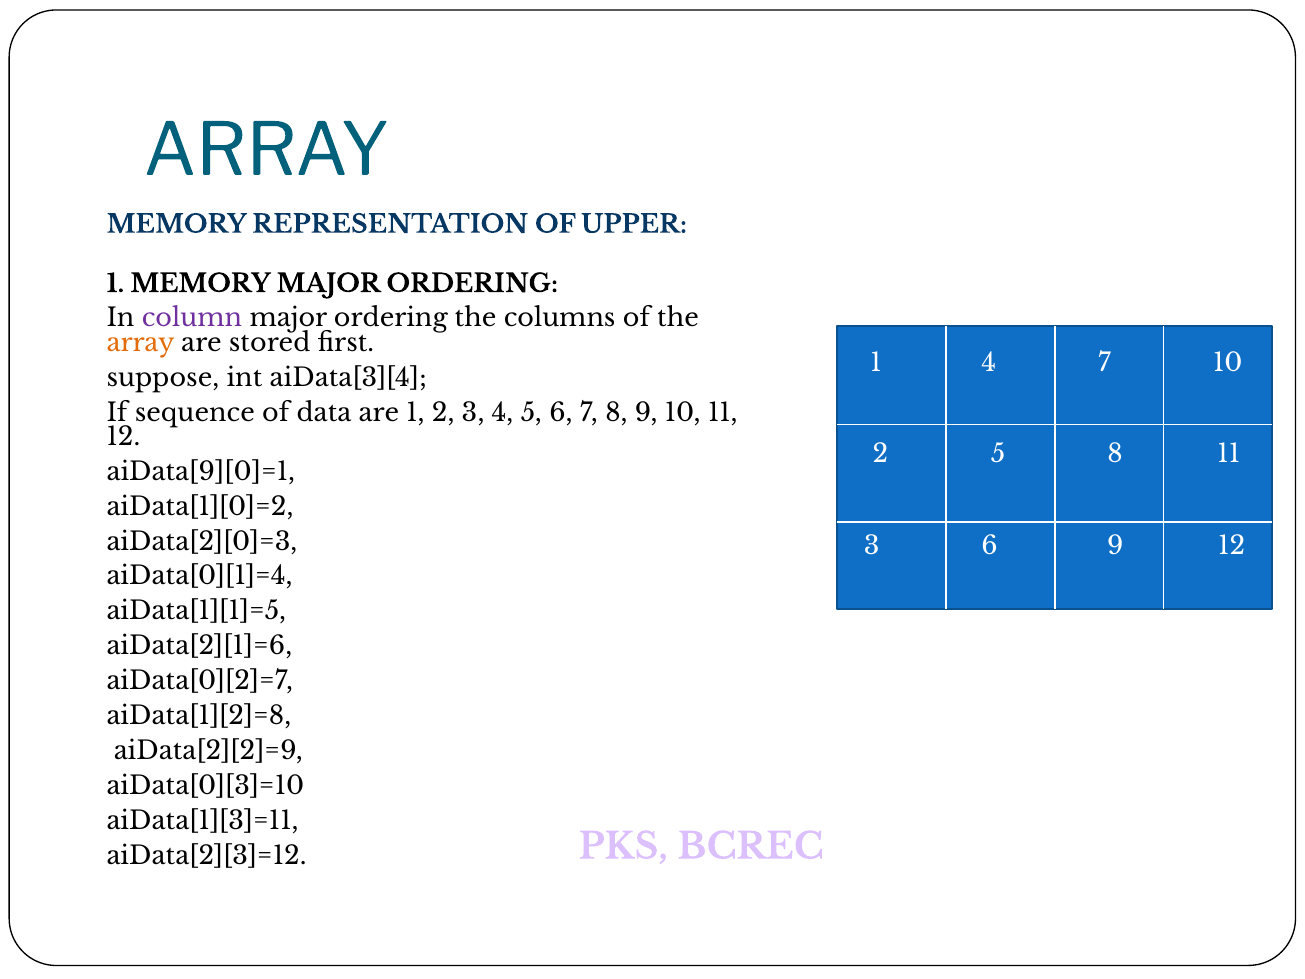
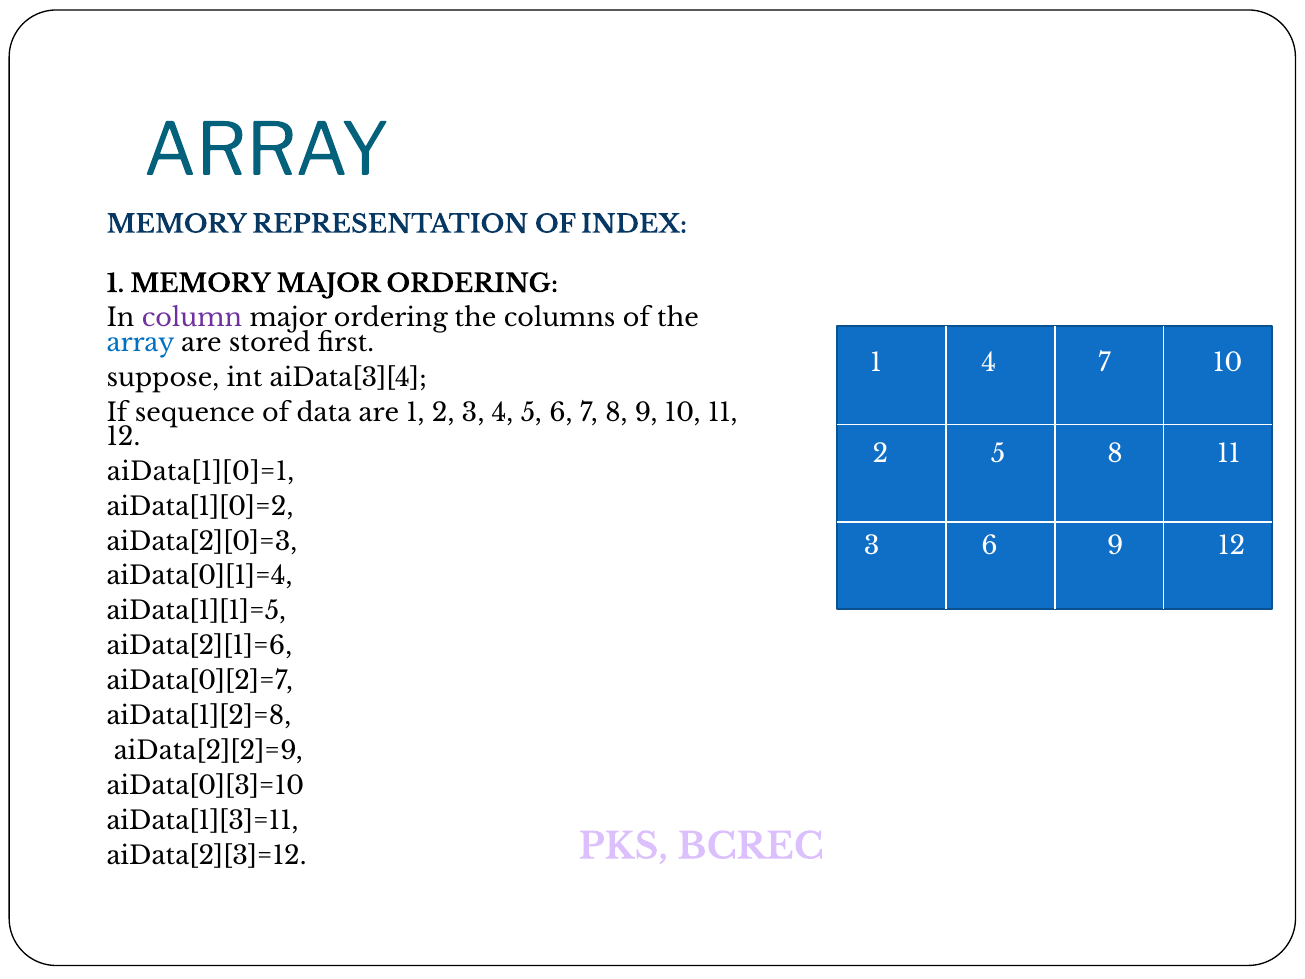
UPPER: UPPER -> INDEX (634, 224)
array colour: orange -> blue (141, 343)
aiData[9][0]=1: aiData[9][0]=1 -> aiData[1][0]=1 (201, 472)
